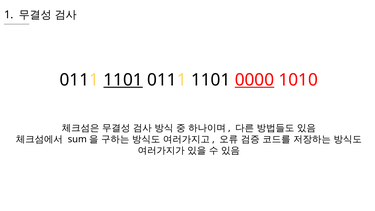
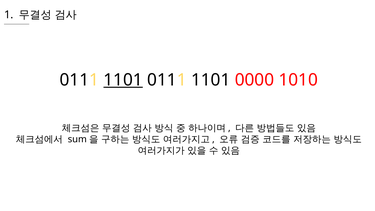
0000 underline: present -> none (254, 80)
